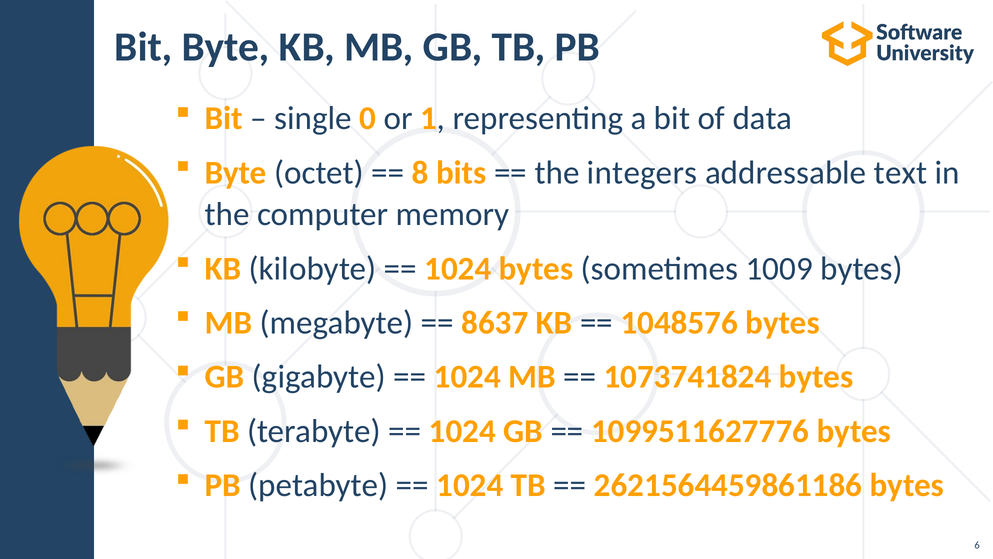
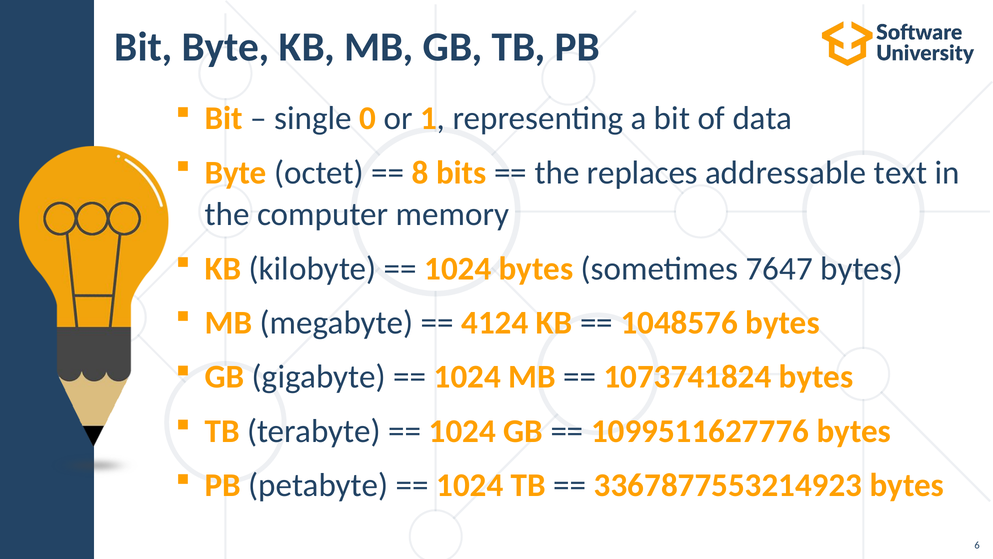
integers: integers -> replaces (642, 173)
1009: 1009 -> 7647 (779, 268)
8637: 8637 -> 4124 (495, 323)
2621564459861186: 2621564459861186 -> 3367877553214923 (728, 485)
